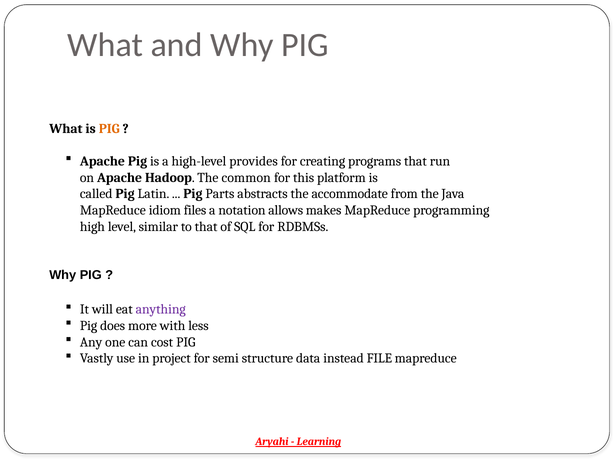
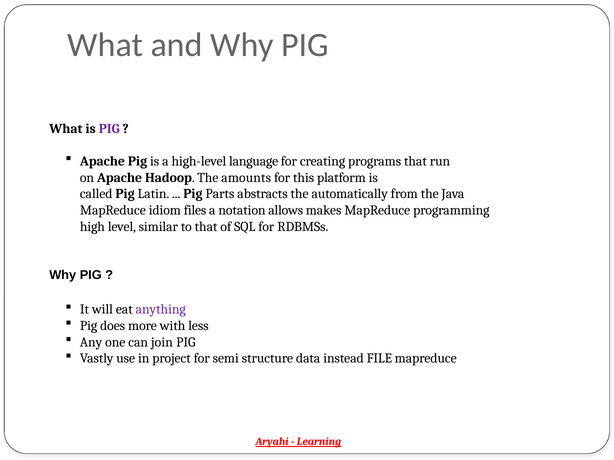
PIG colour: orange -> purple (109, 129)
provides: provides -> language (254, 161)
common: common -> amounts (246, 178)
accommodate: accommodate -> automatically (350, 194)
cost: cost -> join (162, 342)
